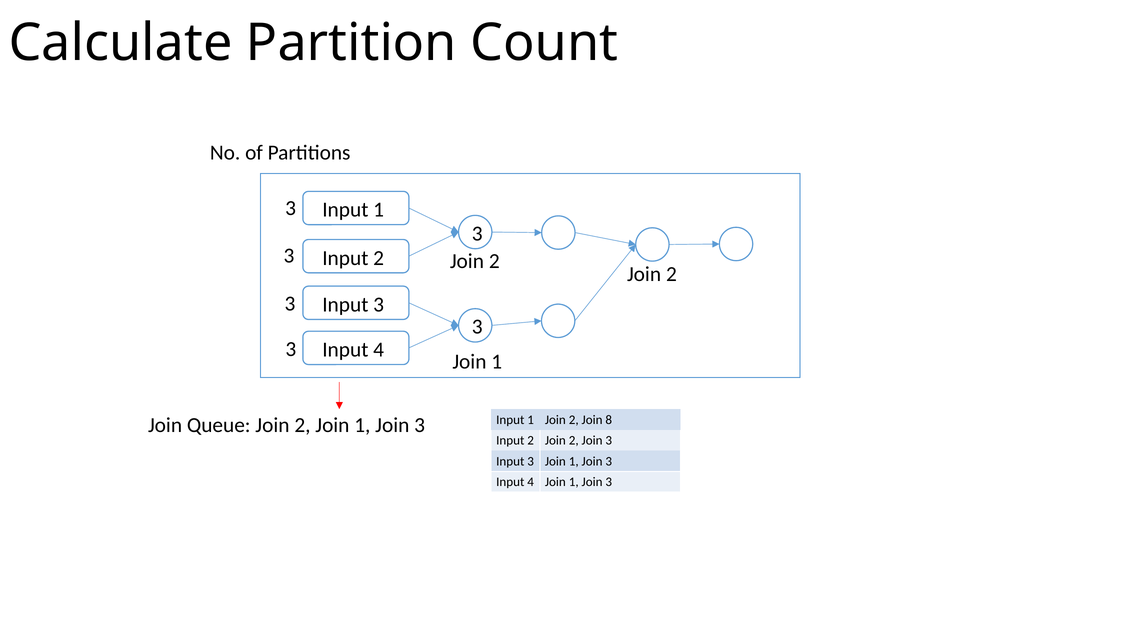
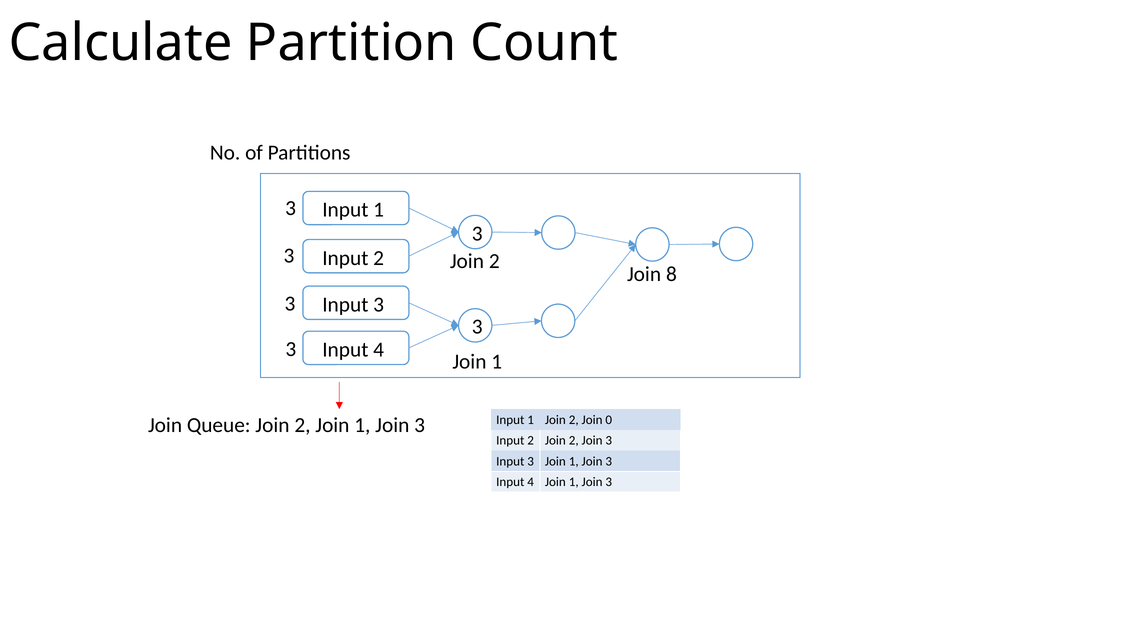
2: 2 -> 8 (671, 274)
8: 8 -> 0 (609, 420)
